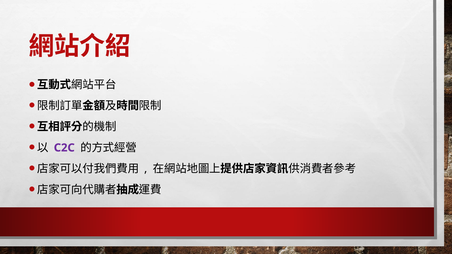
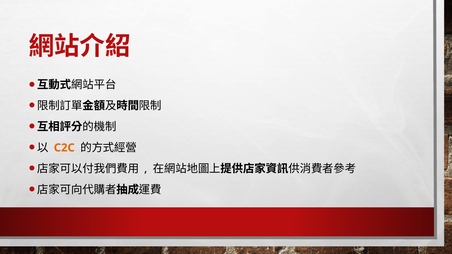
C2C colour: purple -> orange (64, 148)
